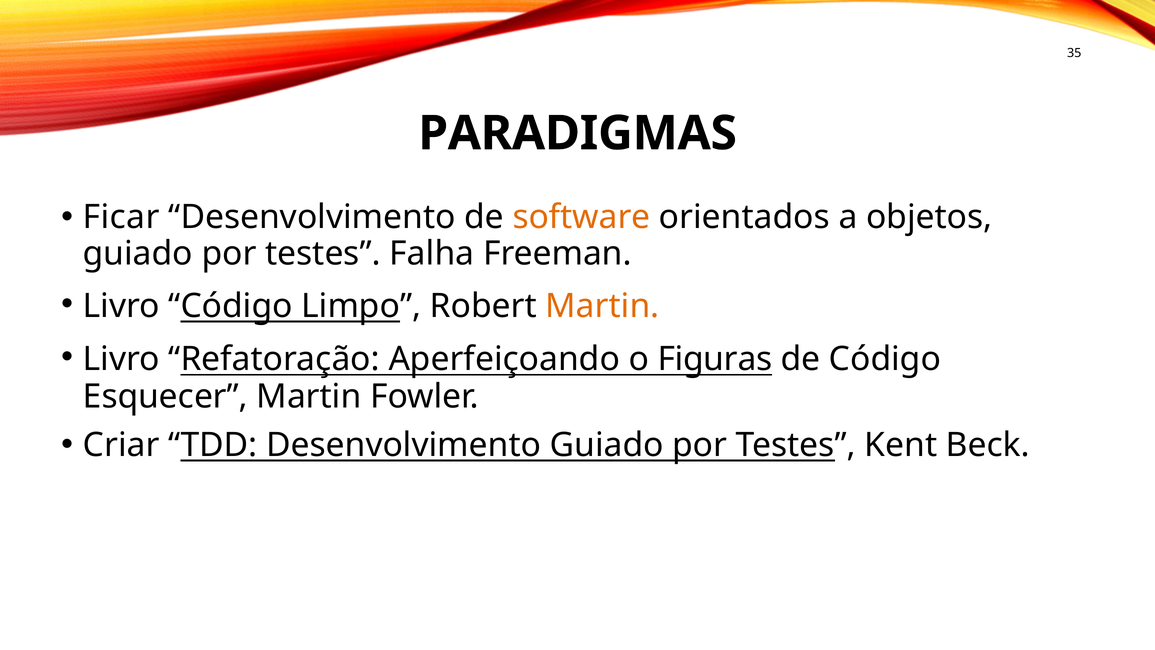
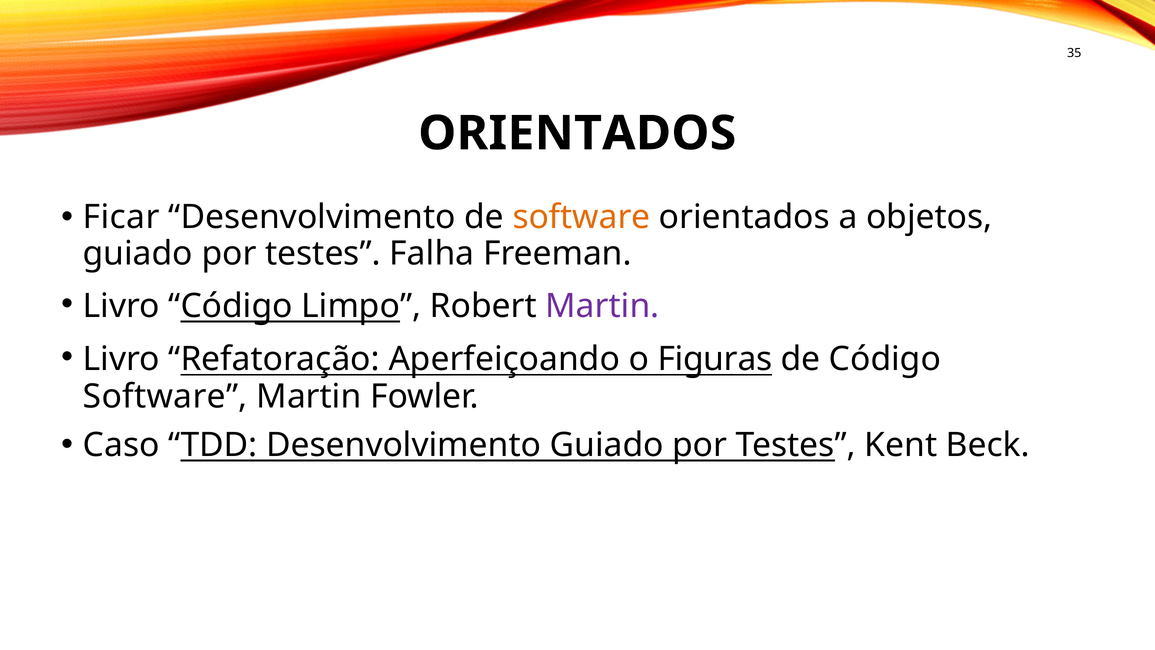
PARADIGMAS: PARADIGMAS -> ORIENTADOS (577, 133)
Martin colour: orange -> purple (602, 306)
Esquecer: Esquecer -> Software (165, 396)
Criar: Criar -> Caso (121, 445)
